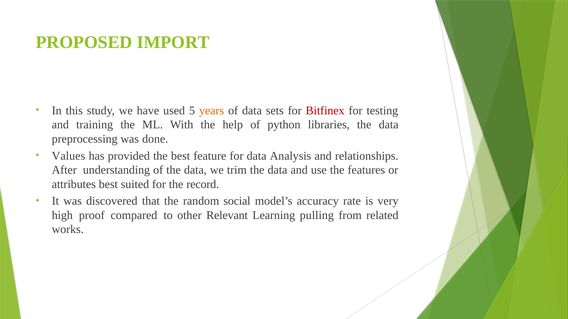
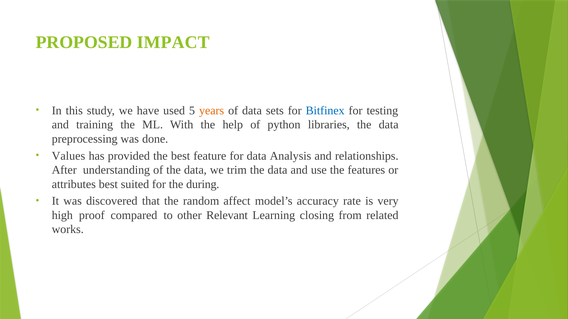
IMPORT: IMPORT -> IMPACT (173, 42)
Bitfinex colour: red -> blue (325, 111)
record: record -> during (203, 185)
social: social -> affect (237, 201)
pulling: pulling -> closing (317, 216)
